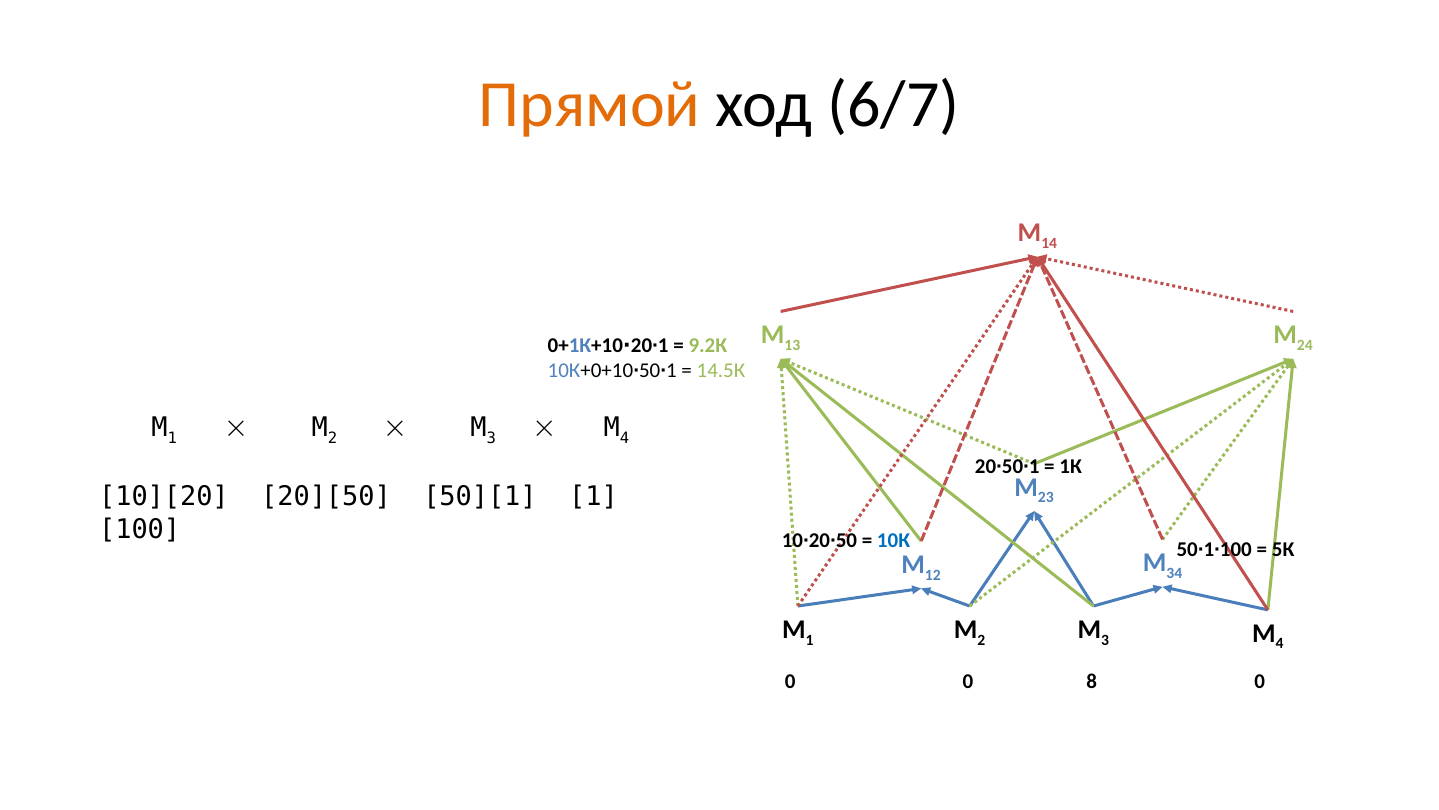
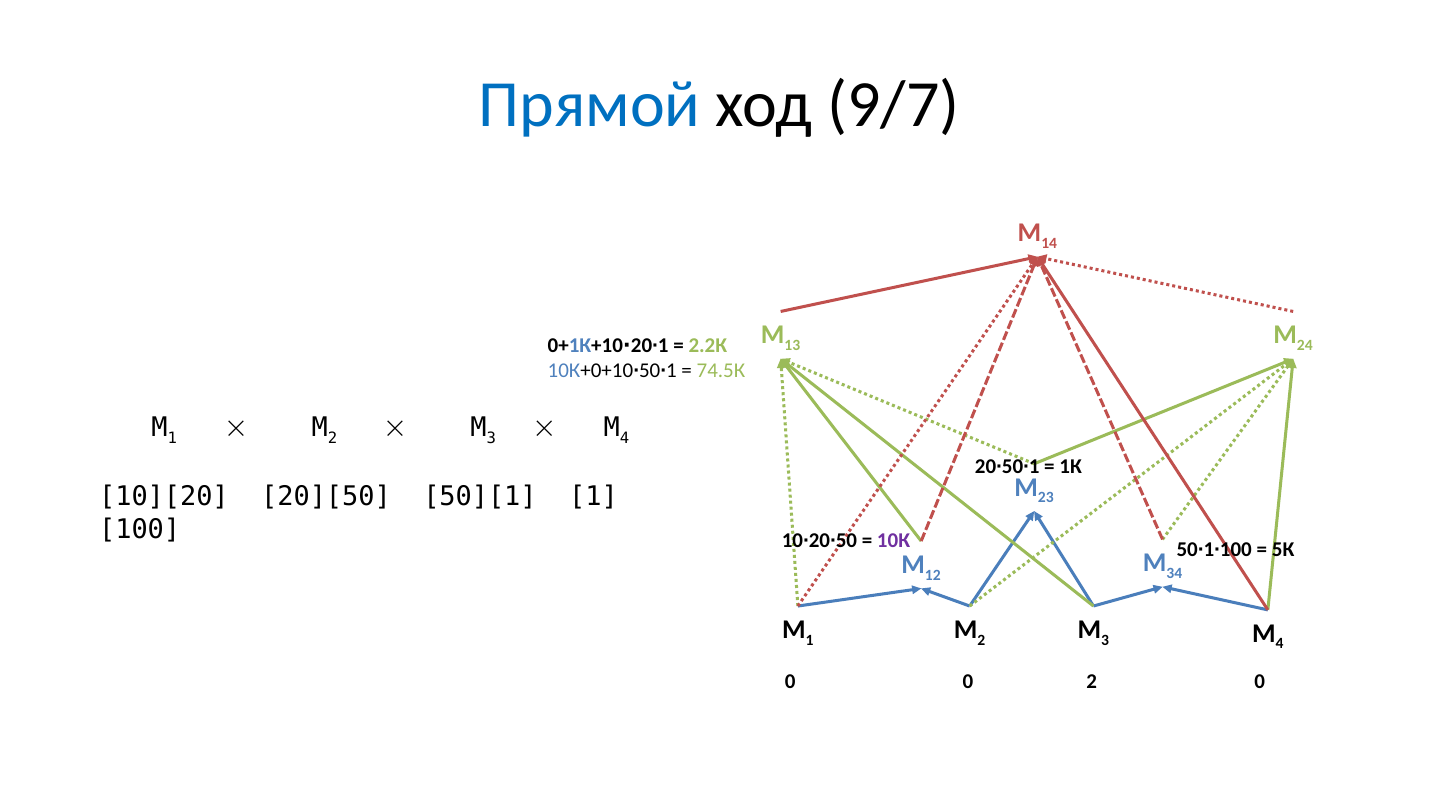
Прямой colour: orange -> blue (589, 104)
6/7: 6/7 -> 9/7 (894, 104)
9.2К: 9.2К -> 2.2К (708, 345)
14.5К: 14.5К -> 74.5К (721, 370)
10К colour: blue -> purple (894, 540)
0 8: 8 -> 2 (1092, 681)
